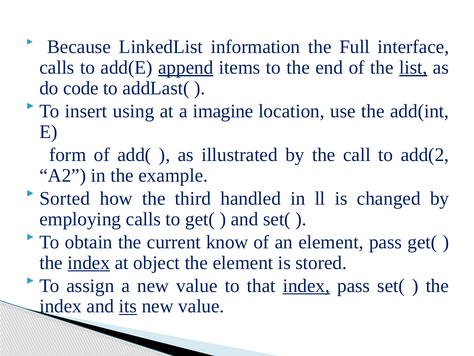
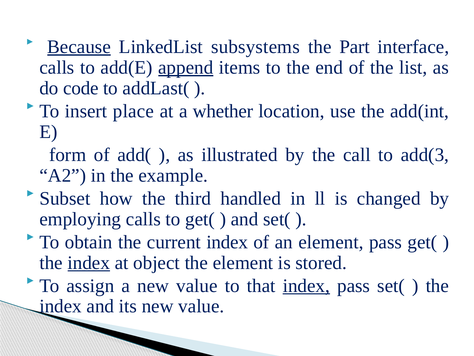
Because underline: none -> present (79, 47)
information: information -> subsystems (255, 47)
Full: Full -> Part (355, 47)
list underline: present -> none (413, 67)
using: using -> place (133, 111)
imagine: imagine -> whether (223, 111)
add(2: add(2 -> add(3 (425, 155)
Sorted: Sorted -> Subset (65, 198)
current know: know -> index (227, 242)
its underline: present -> none (128, 306)
